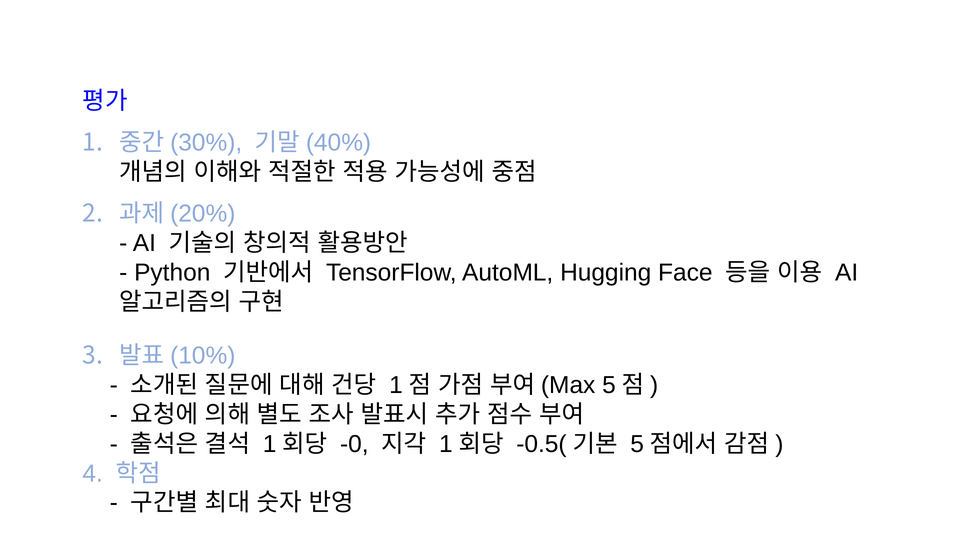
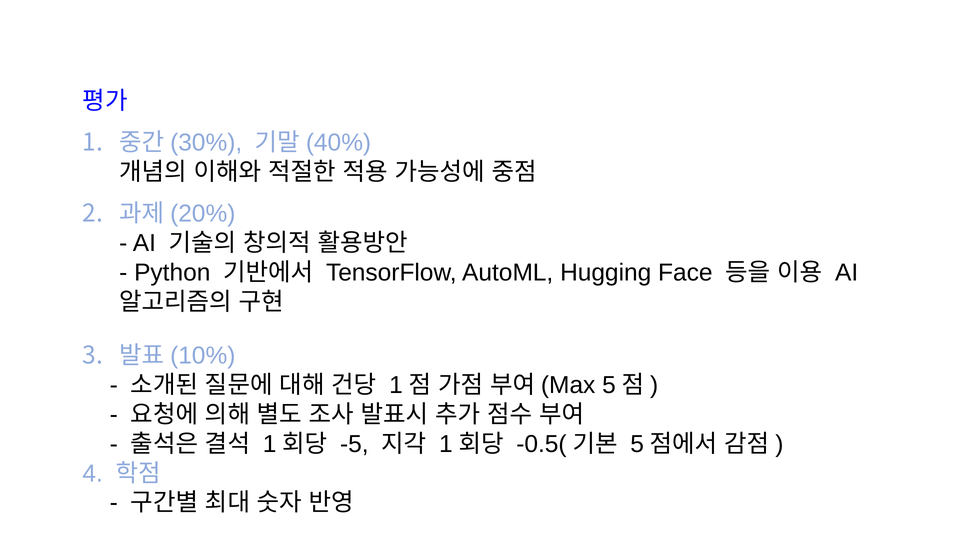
-0: -0 -> -5 (354, 444)
